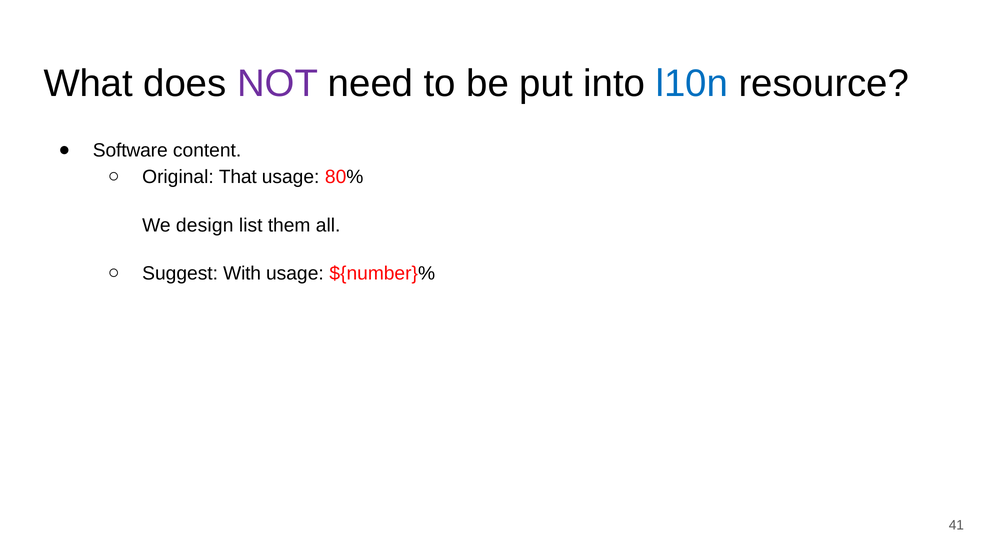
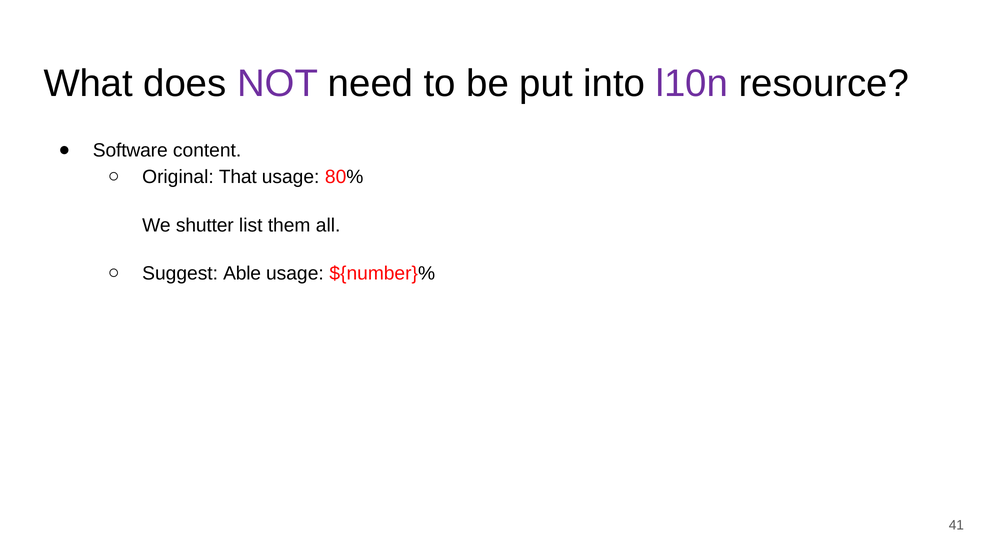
l10n colour: blue -> purple (692, 84)
design: design -> shutter (205, 225)
With: With -> Able (242, 274)
